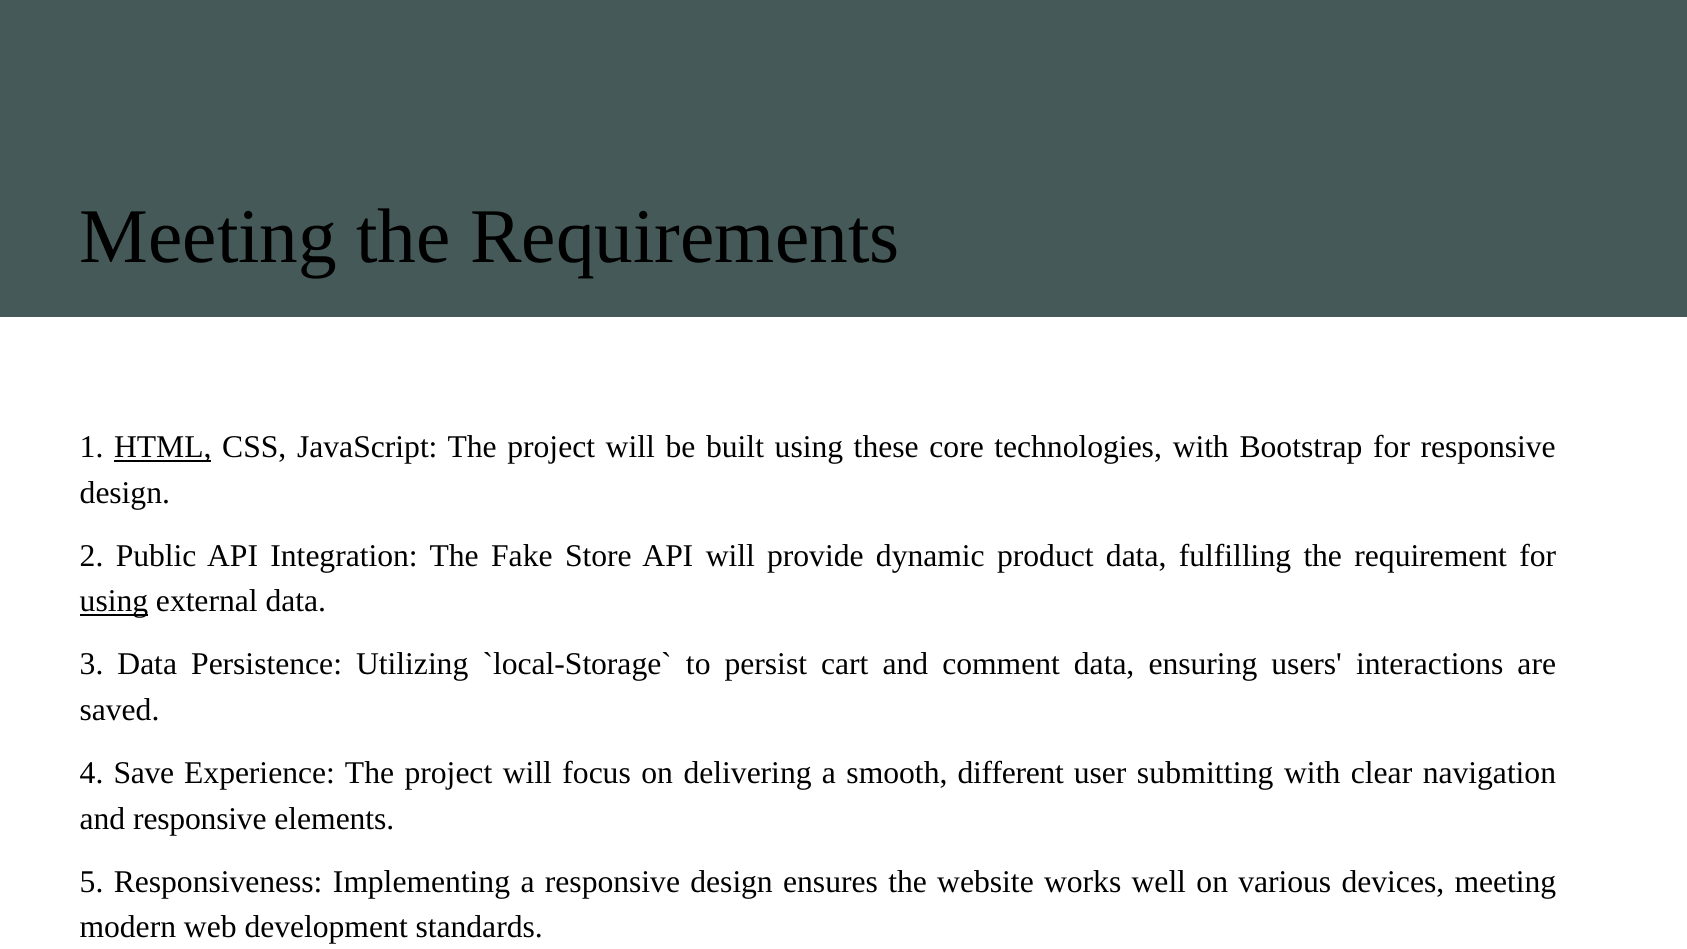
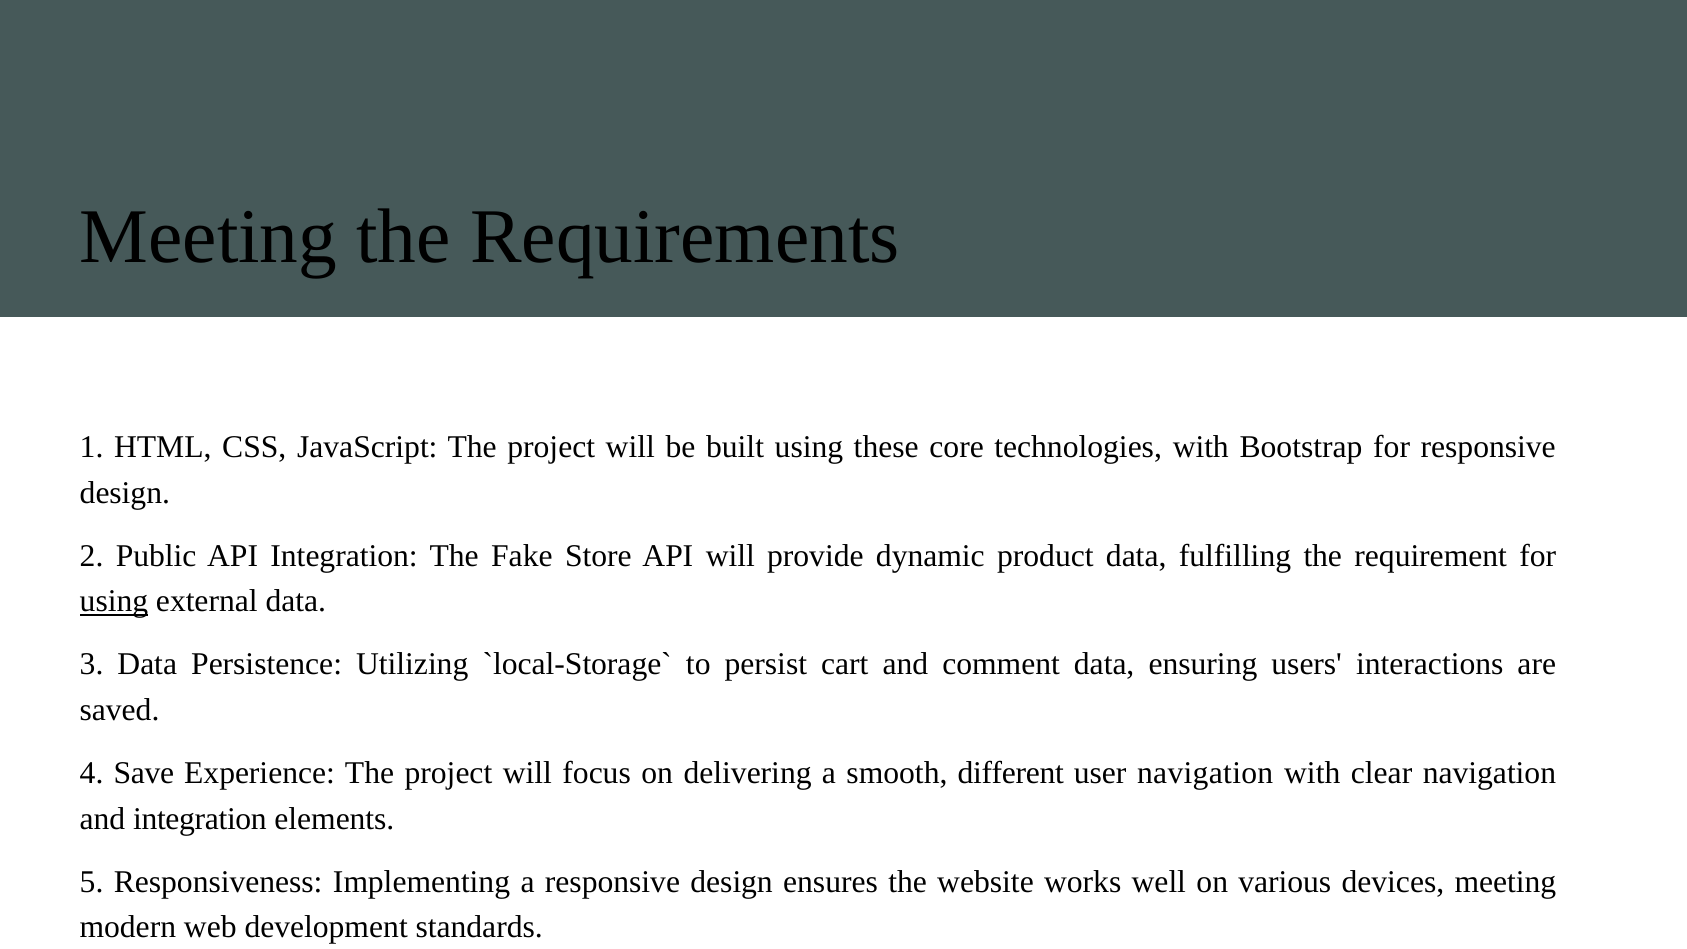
HTML underline: present -> none (163, 447)
user submitting: submitting -> navigation (1205, 773)
and responsive: responsive -> integration (200, 819)
